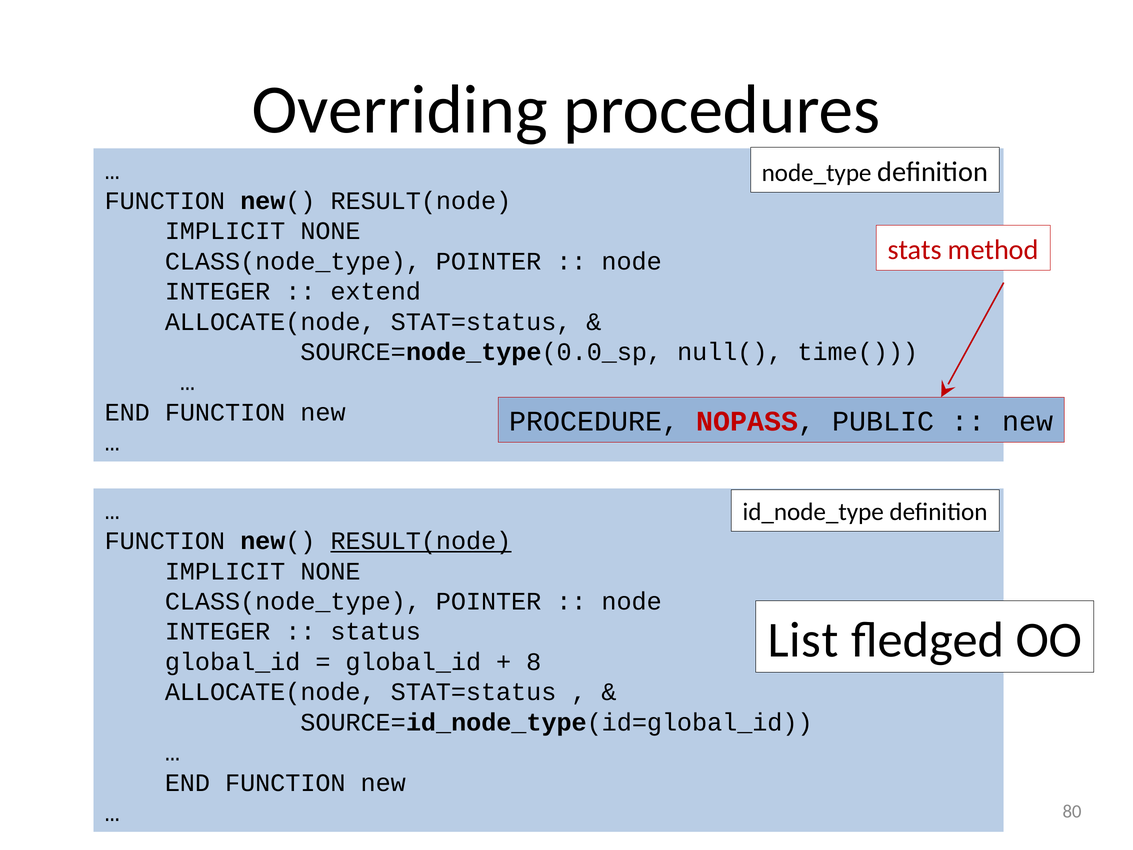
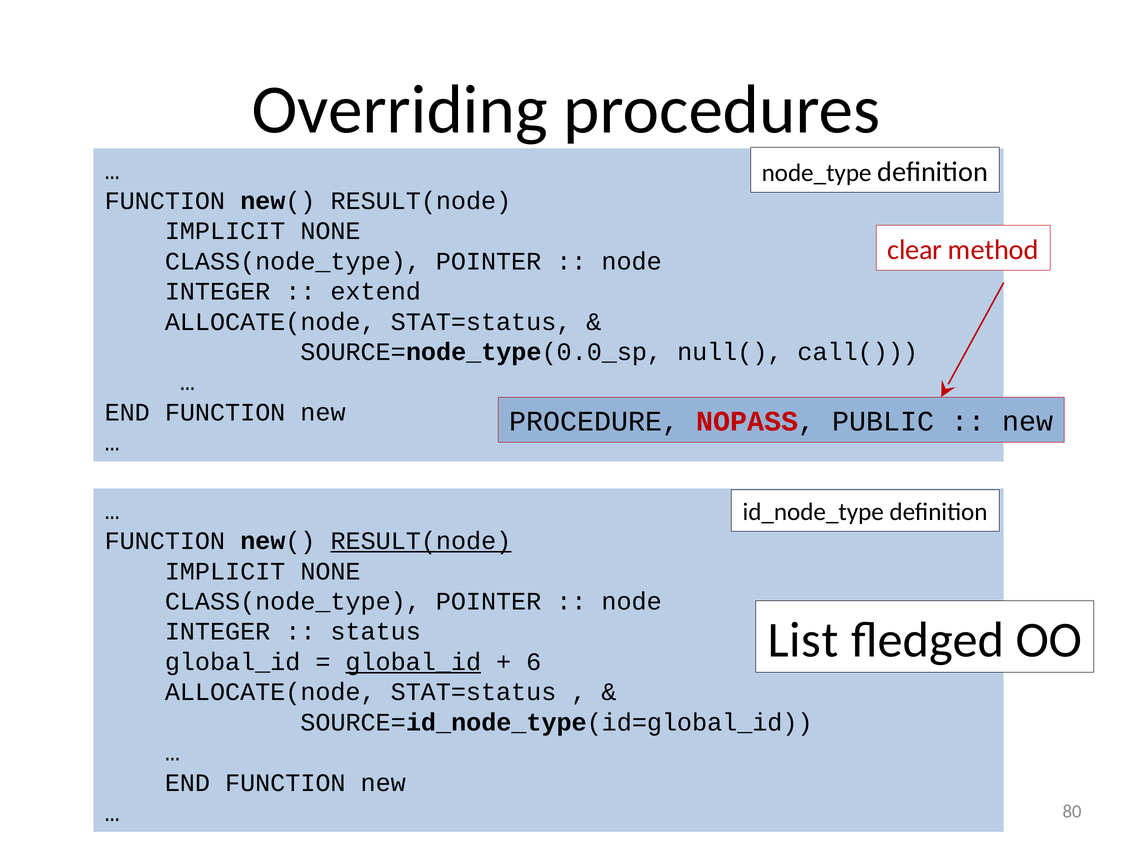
stats: stats -> clear (915, 250)
time(: time( -> call( (858, 352)
global_id underline: none -> present (413, 662)
8: 8 -> 6 (534, 662)
